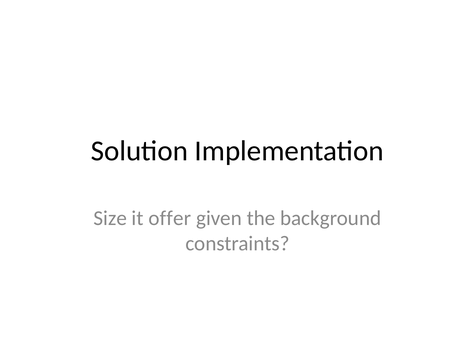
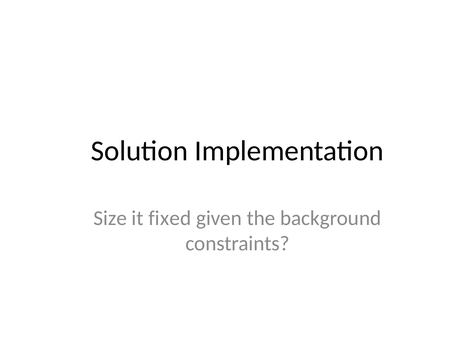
offer: offer -> fixed (170, 218)
